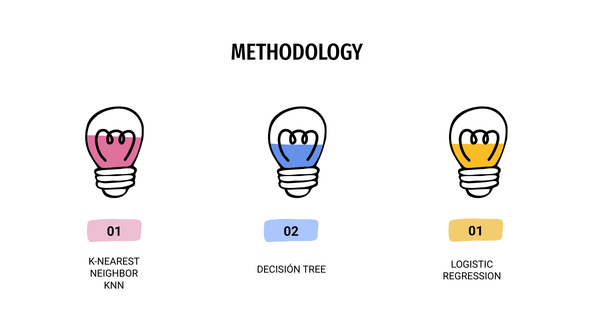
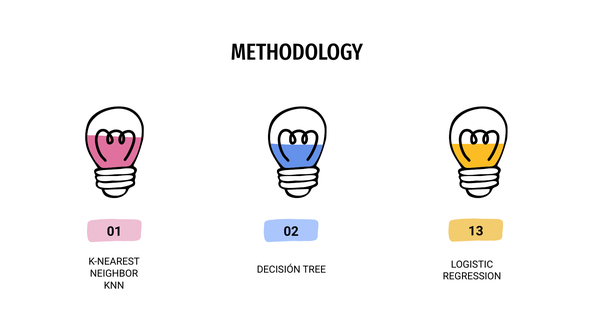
02 01: 01 -> 13 (476, 231)
